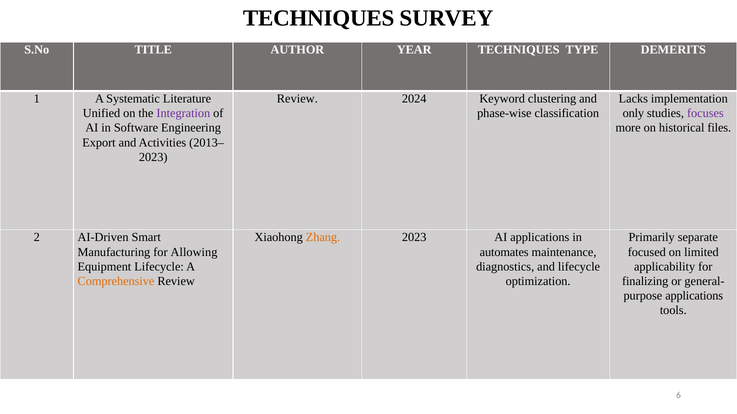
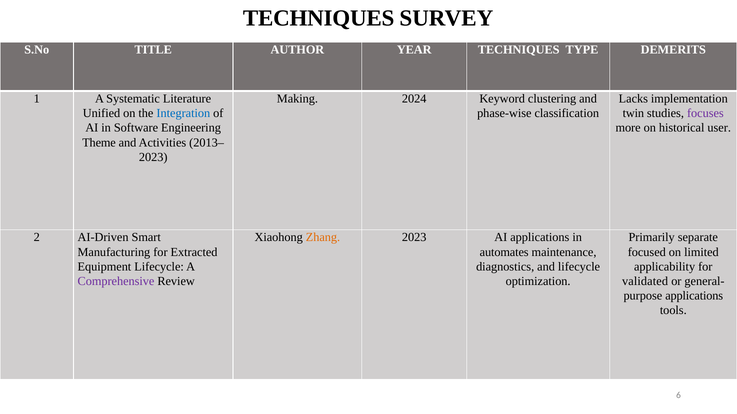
Review: Review -> Making (297, 99)
Integration colour: purple -> blue (183, 114)
only: only -> twin (633, 114)
files: files -> user (719, 128)
Export: Export -> Theme (99, 143)
Allowing: Allowing -> Extracted (194, 252)
Comprehensive colour: orange -> purple (116, 282)
finalizing: finalizing -> validated (645, 282)
